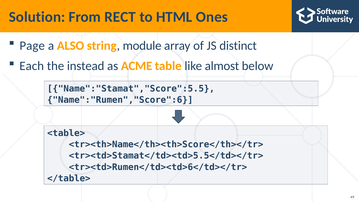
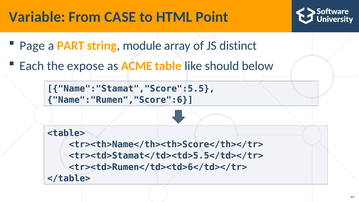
Solution: Solution -> Variable (37, 17)
RECT: RECT -> CASE (120, 17)
Ones: Ones -> Point (212, 17)
ALSO: ALSO -> PART (71, 46)
instead: instead -> expose (86, 66)
almost: almost -> should (222, 66)
